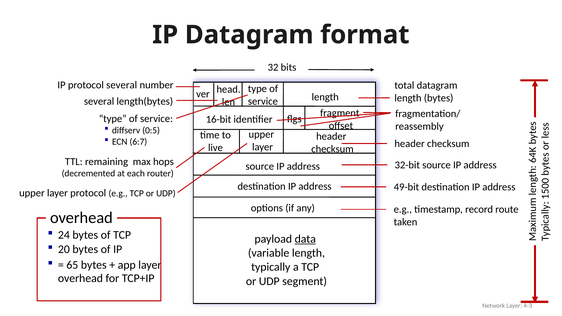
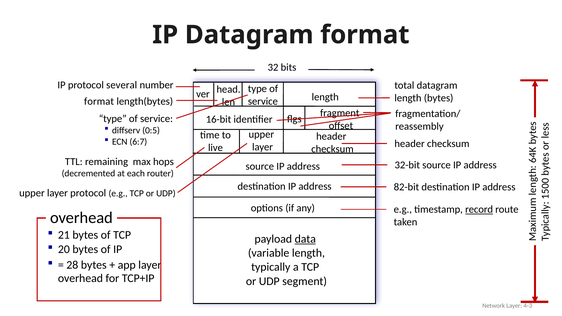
several: several -> format (99, 102)
49-bit: 49-bit -> 82-bit (406, 187)
record underline: none -> present (479, 210)
24: 24 -> 21 (64, 235)
65: 65 -> 28 (72, 265)
